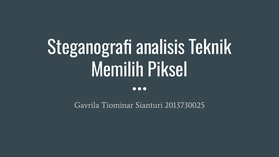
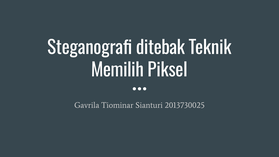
analisis: analisis -> ditebak (161, 48)
